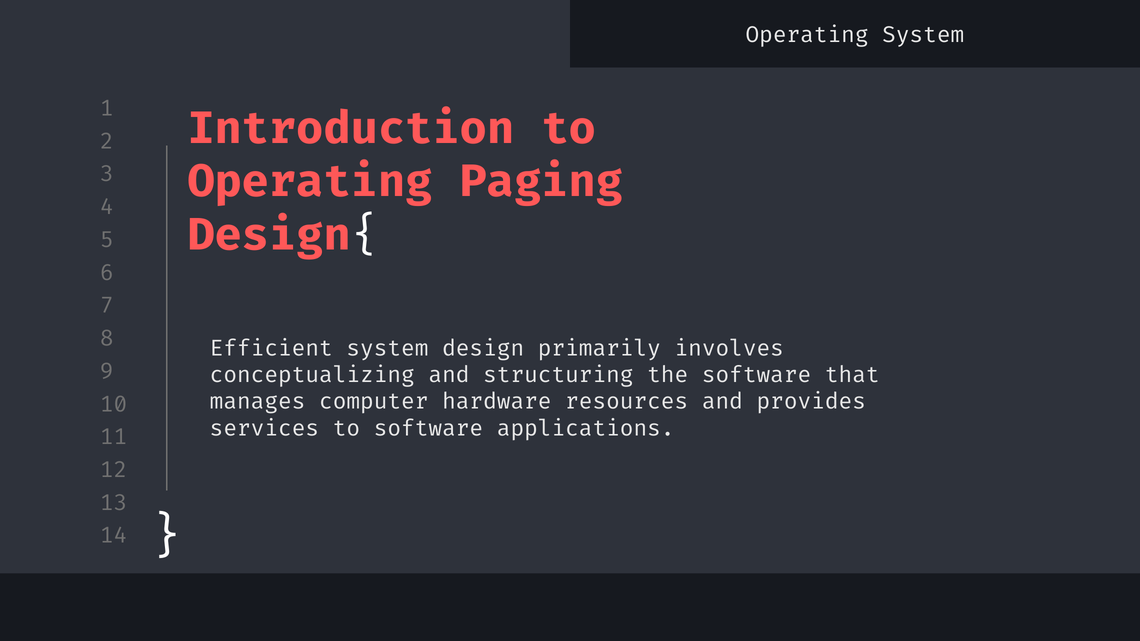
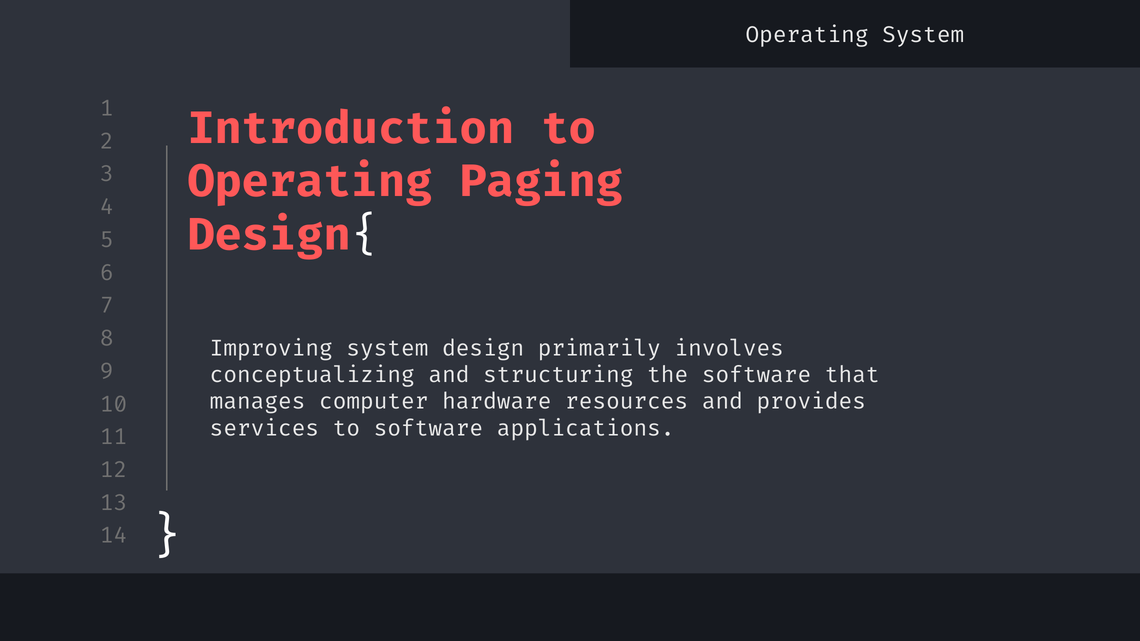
Efficient: Efficient -> Improving (271, 349)
